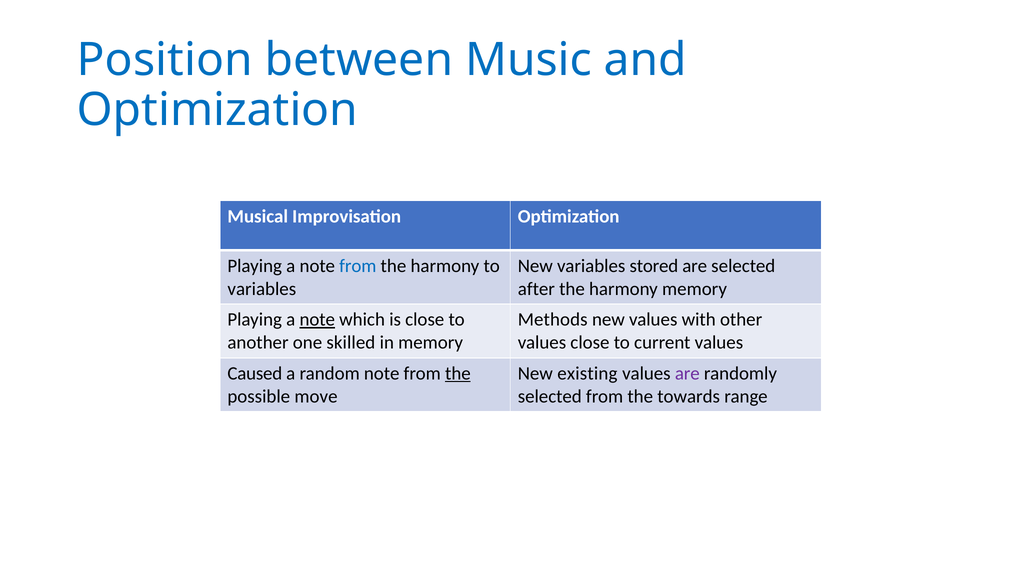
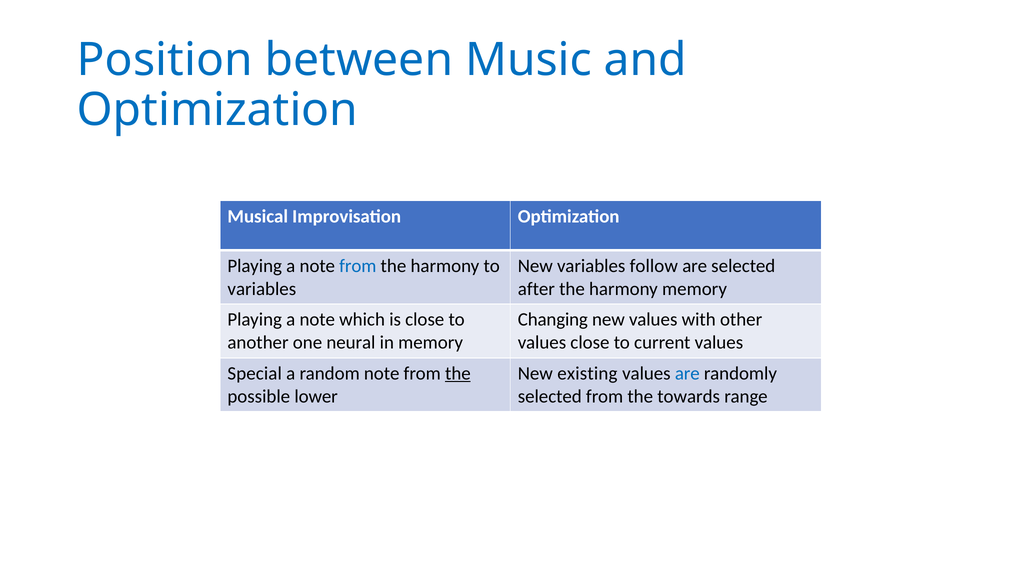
stored: stored -> follow (654, 266)
note underline: present -> none (317, 319)
Methods: Methods -> Changing (553, 319)
skilled: skilled -> neural (351, 342)
Caused: Caused -> Special (255, 373)
are colour: purple -> blue (687, 373)
move: move -> lower (316, 396)
